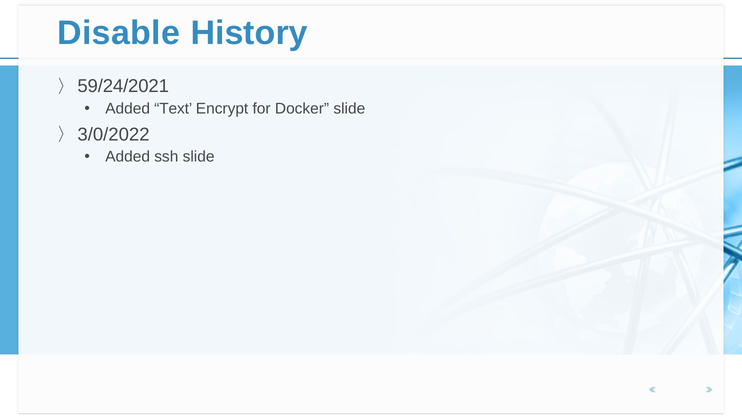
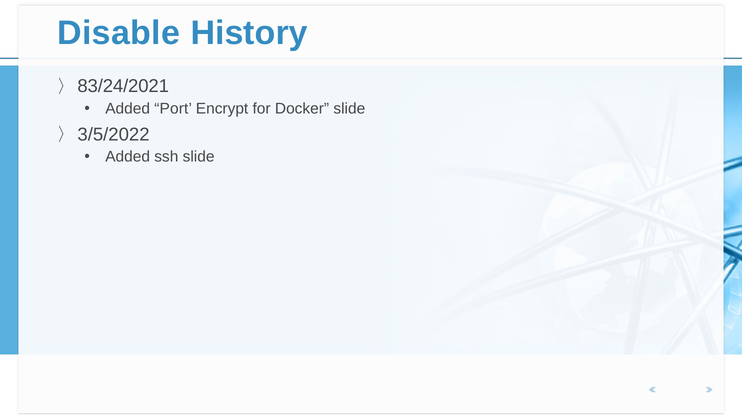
59/24/2021: 59/24/2021 -> 83/24/2021 (123, 86)
Text: Text -> Port (173, 109)
3/0/2022: 3/0/2022 -> 3/5/2022 (114, 135)
